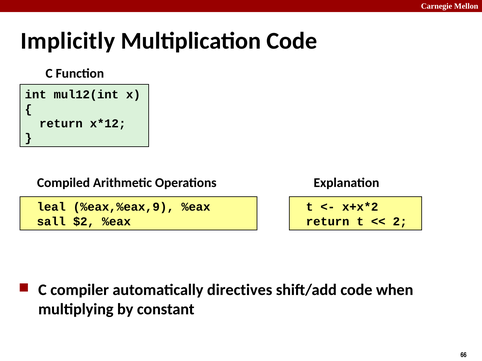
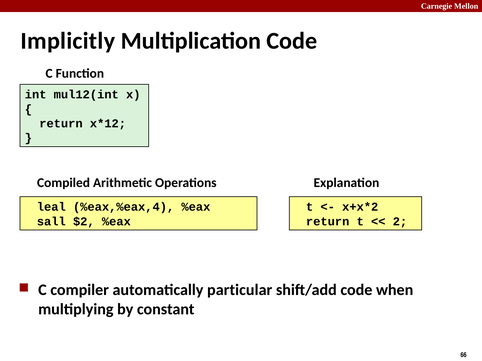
%eax,%eax,9: %eax,%eax,9 -> %eax,%eax,4 (124, 207)
directives: directives -> particular (240, 290)
